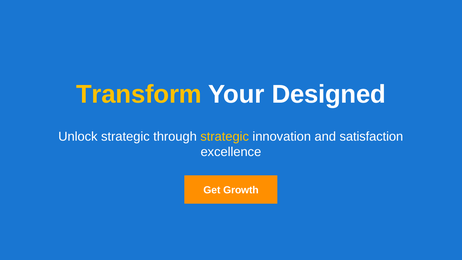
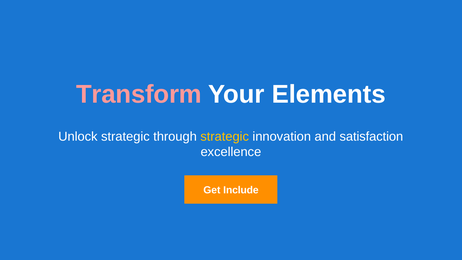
Transform colour: yellow -> pink (139, 94)
Designed: Designed -> Elements (329, 94)
Growth: Growth -> Include (241, 190)
